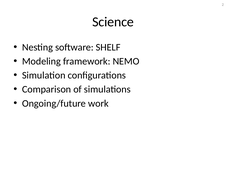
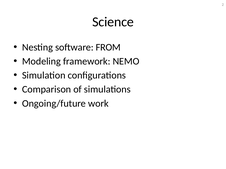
SHELF: SHELF -> FROM (108, 47)
